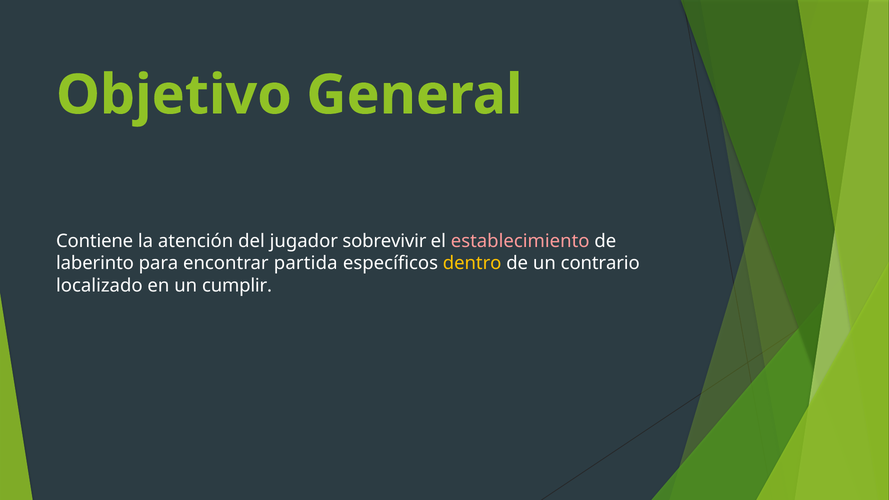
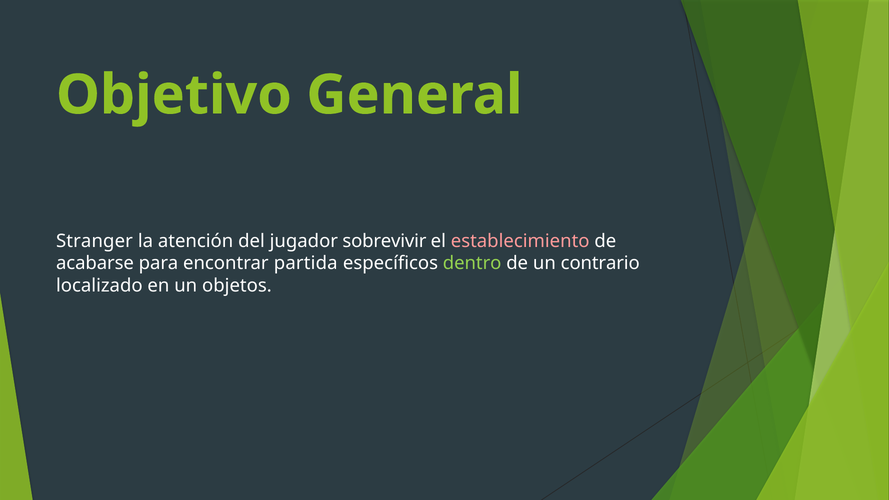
Contiene: Contiene -> Stranger (94, 241)
laberinto: laberinto -> acabarse (95, 263)
dentro colour: yellow -> light green (472, 263)
cumplir: cumplir -> objetos (237, 285)
